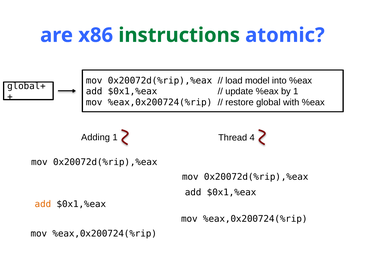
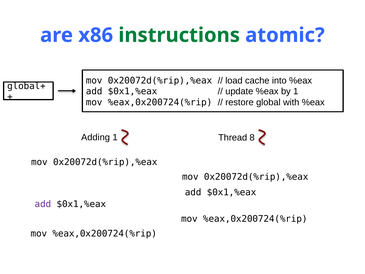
model: model -> cache (257, 80)
4: 4 -> 8 (252, 137)
add colour: orange -> purple (43, 204)
